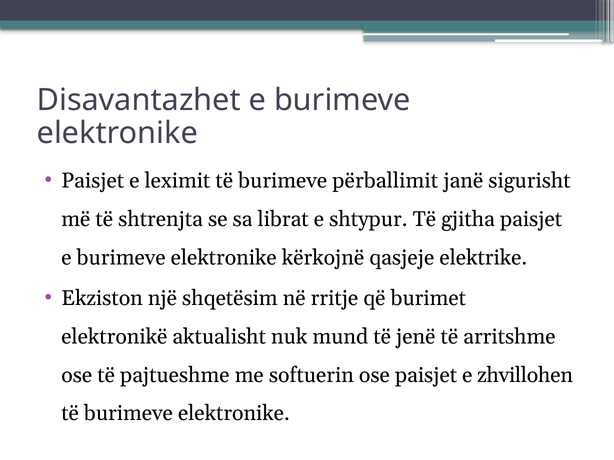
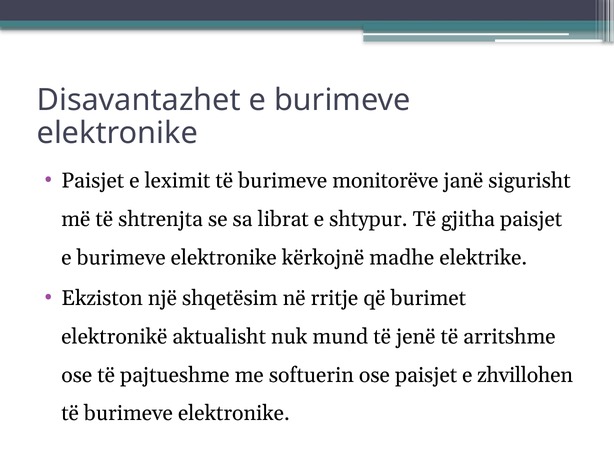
përballimit: përballimit -> monitorëve (385, 181)
qasjeje: qasjeje -> madhe (402, 258)
